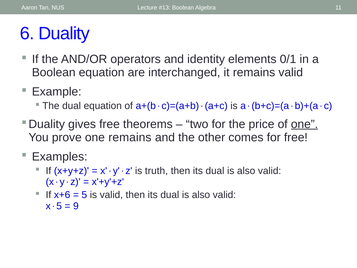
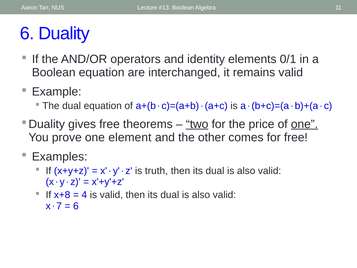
two underline: none -> present (197, 124)
one remains: remains -> element (130, 137)
x+6: x+6 -> x+8 (62, 195)
5: 5 -> 4 (84, 195)
5: 5 -> 7 (59, 206)
9: 9 -> 6 (76, 206)
